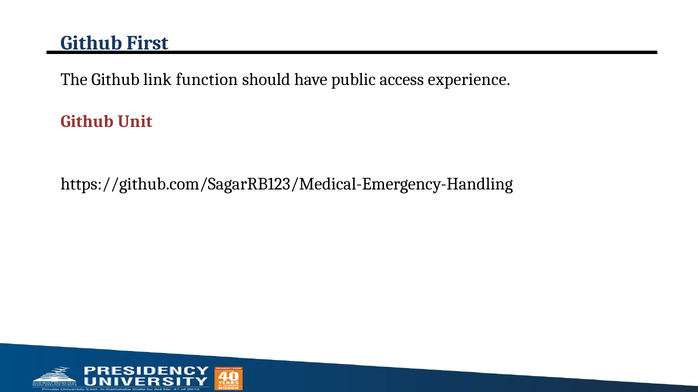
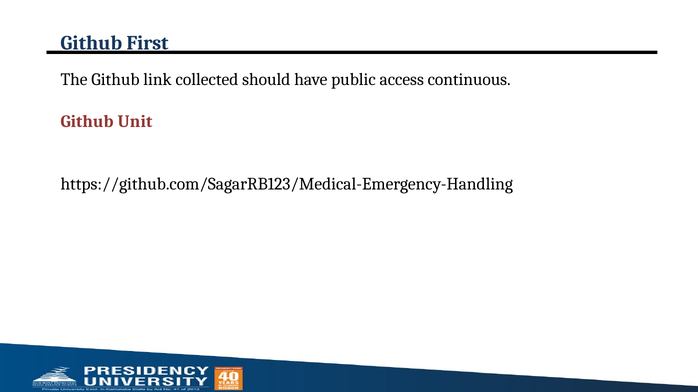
function: function -> collected (207, 80)
experience: experience -> continuous (469, 80)
